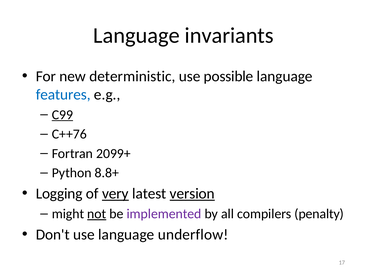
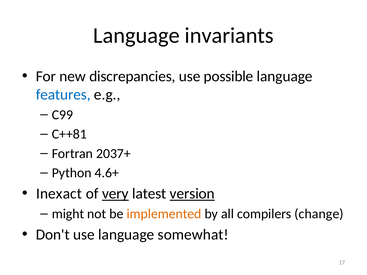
deterministic: deterministic -> discrepancies (132, 76)
C99 underline: present -> none (62, 115)
C++76: C++76 -> C++81 (69, 134)
2099+: 2099+ -> 2037+ (113, 154)
8.8+: 8.8+ -> 4.6+ (107, 173)
Logging: Logging -> Inexact (59, 194)
not underline: present -> none (97, 214)
implemented colour: purple -> orange (164, 214)
penalty: penalty -> change (319, 214)
underflow: underflow -> somewhat (193, 235)
